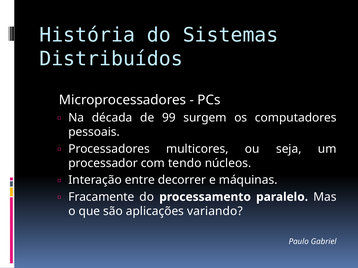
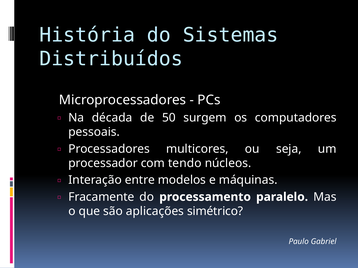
99: 99 -> 50 (169, 118)
decorrer: decorrer -> modelos (182, 180)
variando: variando -> simétrico (215, 212)
